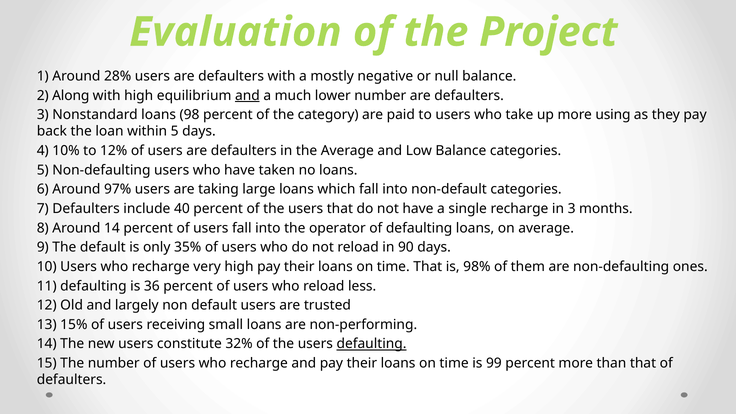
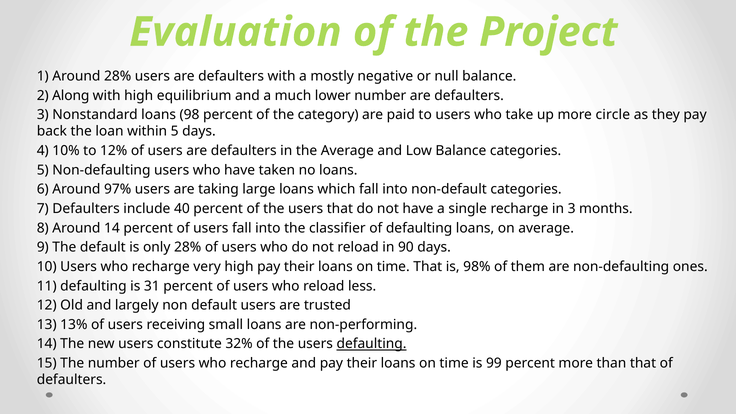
and underline: present -> none (247, 96)
using: using -> circle (613, 115)
operator: operator -> classifier (337, 228)
only 35%: 35% -> 28% (188, 247)
36: 36 -> 31 (152, 286)
15%: 15% -> 13% (74, 325)
